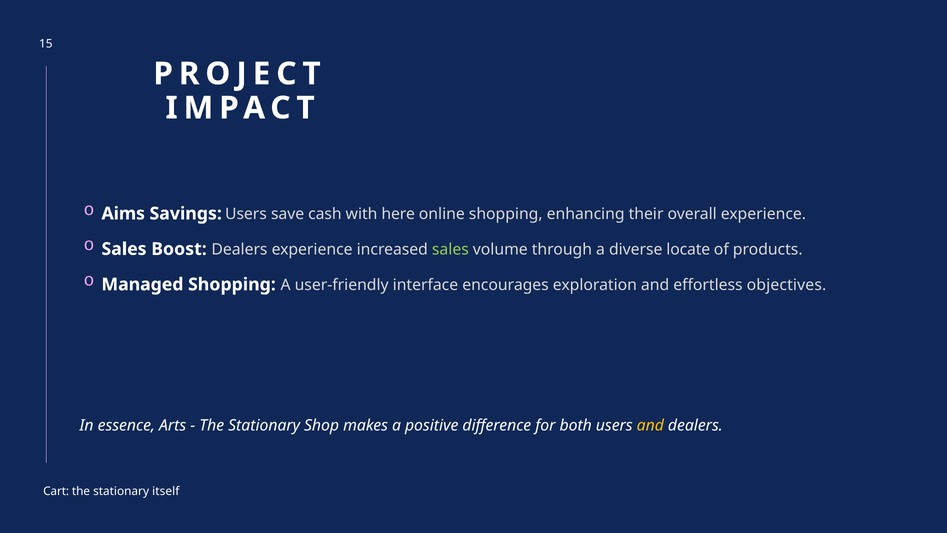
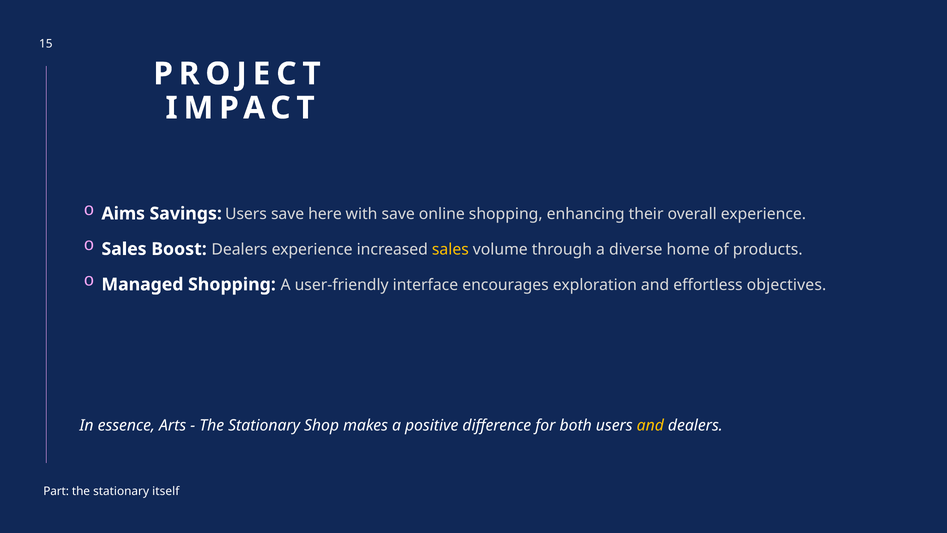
cash: cash -> here (325, 214)
with here: here -> save (398, 214)
sales colour: light green -> yellow (450, 250)
locate: locate -> home (688, 250)
Cart: Cart -> Part (56, 491)
